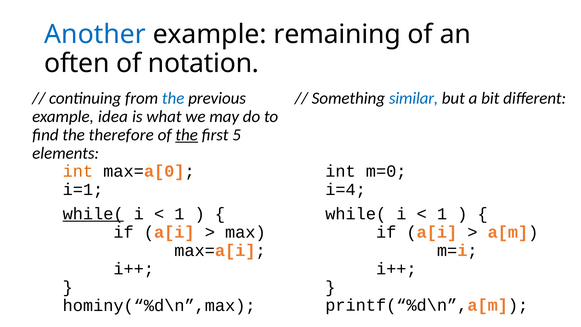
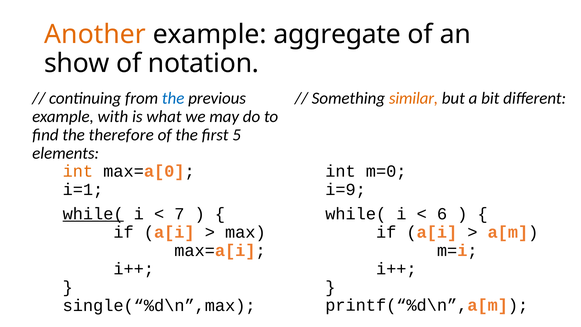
Another colour: blue -> orange (95, 34)
remaining: remaining -> aggregate (337, 34)
often: often -> show (77, 63)
similar colour: blue -> orange (414, 98)
idea: idea -> with (113, 116)
the underline: present -> none (187, 135)
i=4: i=4 -> i=9 (346, 190)
1: 1 -> 7 (179, 214)
1: 1 -> 6 (442, 214)
hominy(“%d\n”,max: hominy(“%d\n”,max -> single(“%d\n”,max (159, 305)
